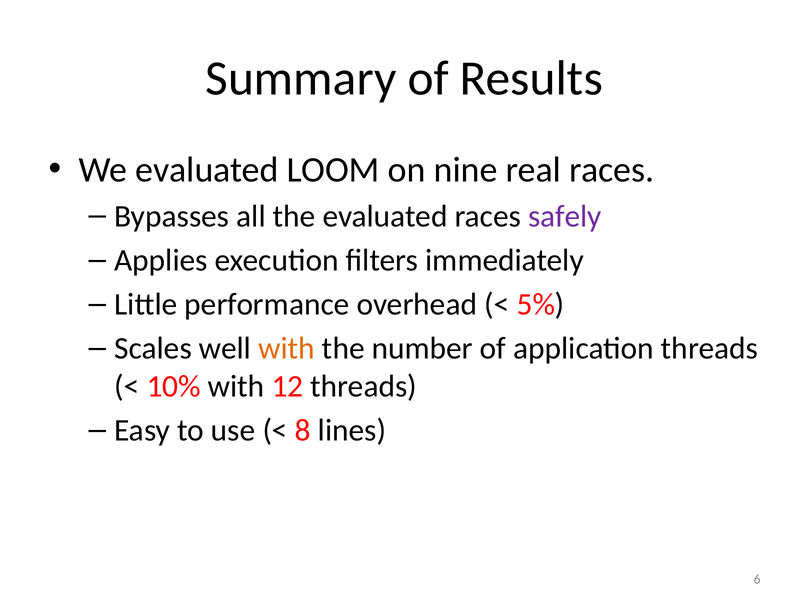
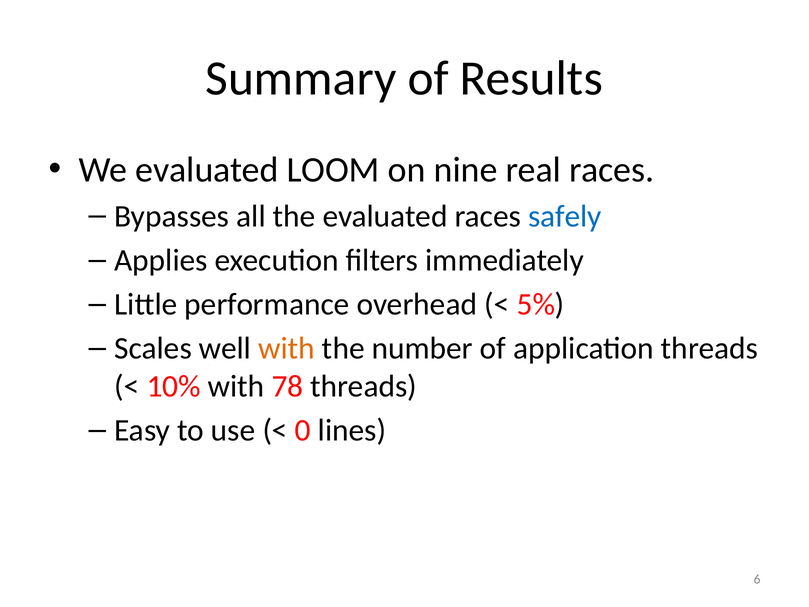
safely colour: purple -> blue (565, 216)
12: 12 -> 78 (287, 386)
8: 8 -> 0 (303, 430)
